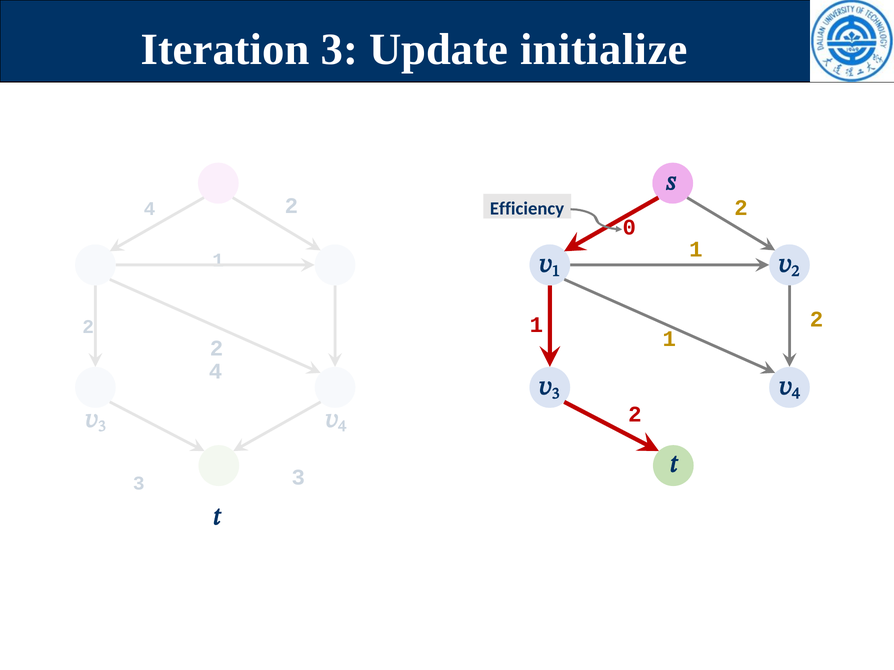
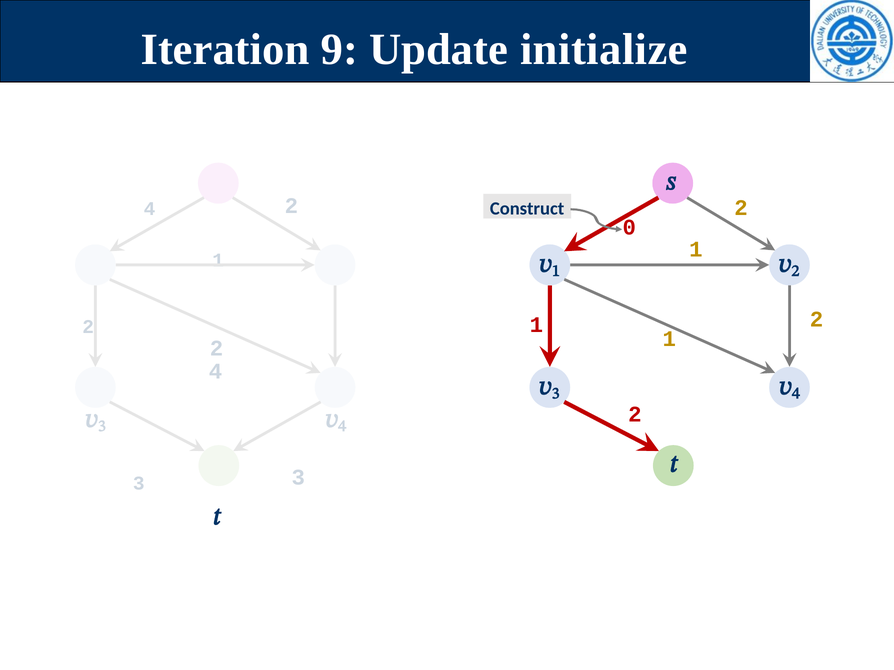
Iteration 3: 3 -> 9 (339, 50)
Efficiency: Efficiency -> Construct (527, 209)
